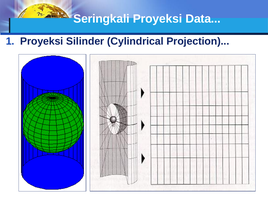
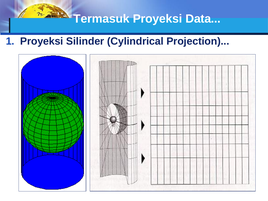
Seringkali: Seringkali -> Termasuk (101, 19)
